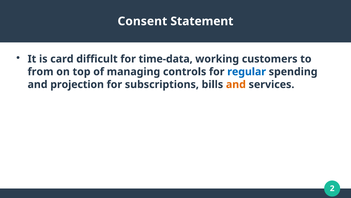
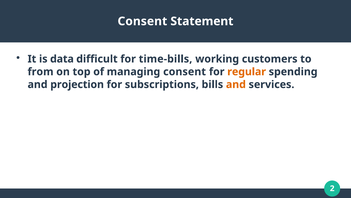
card: card -> data (62, 59)
time-data: time-data -> time-bills (166, 59)
managing controls: controls -> consent (185, 72)
regular colour: blue -> orange (247, 72)
